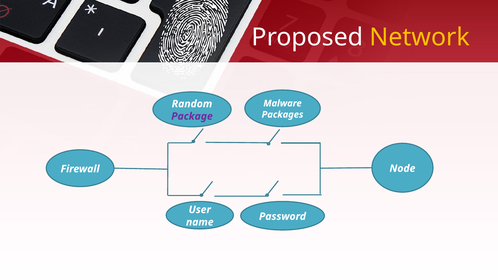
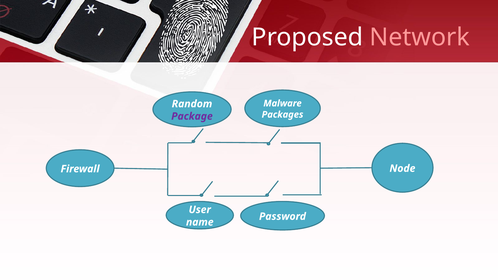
Network colour: yellow -> pink (420, 37)
